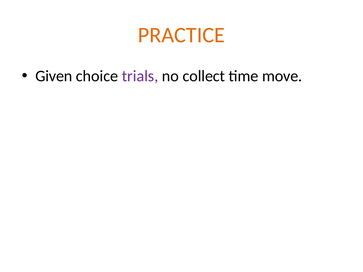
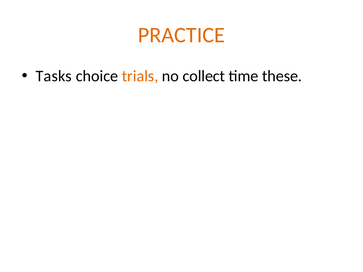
Given: Given -> Tasks (54, 76)
trials colour: purple -> orange (140, 76)
move: move -> these (282, 76)
